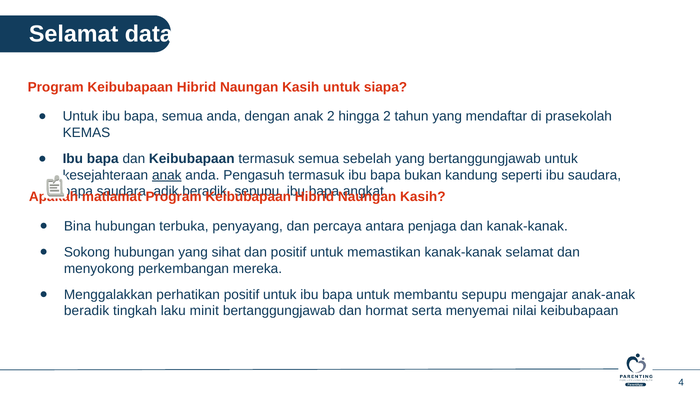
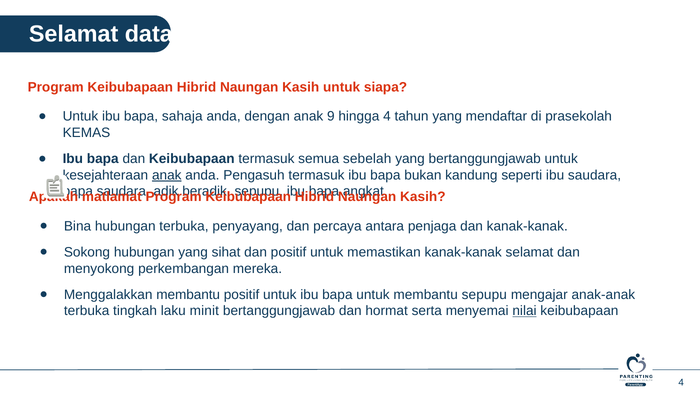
bapa semua: semua -> sahaja (182, 116)
anak 2: 2 -> 9 (331, 116)
hingga 2: 2 -> 4 (387, 116)
Menggalakkan perhatikan: perhatikan -> membantu (188, 294)
beradik: beradik -> terbuka (87, 311)
nilai underline: none -> present (525, 311)
